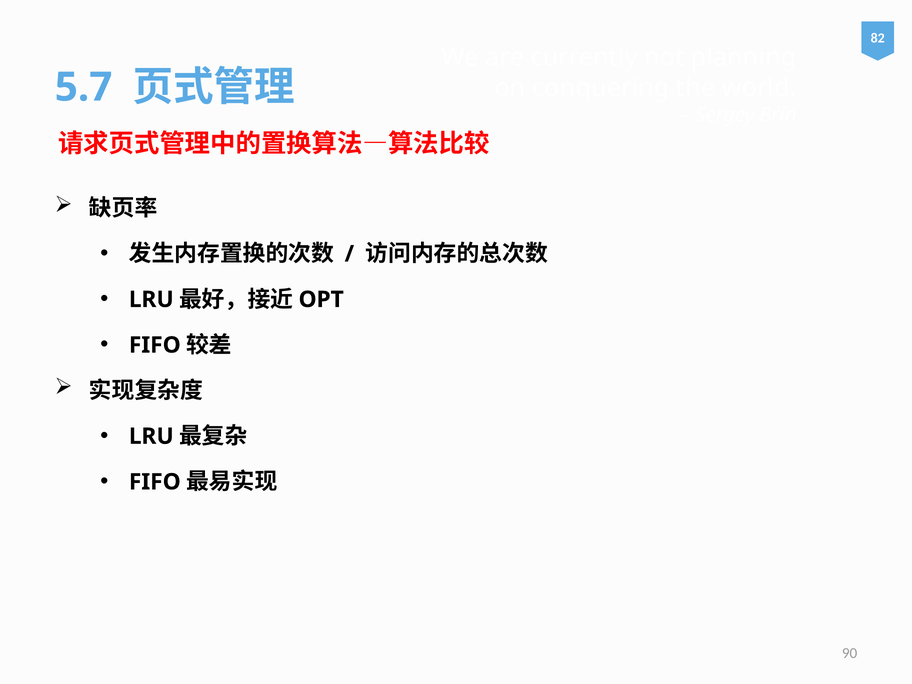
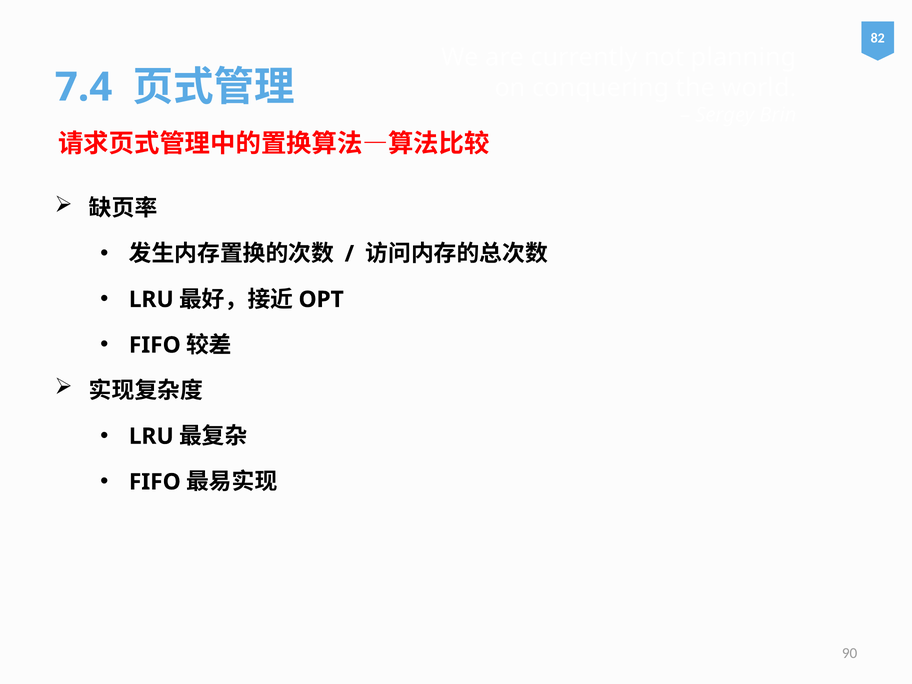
5.7: 5.7 -> 7.4 (84, 87)
